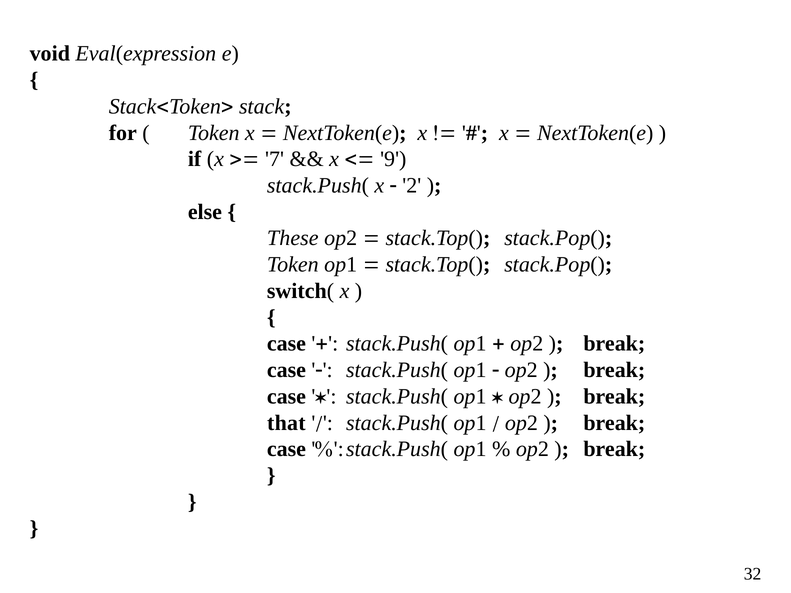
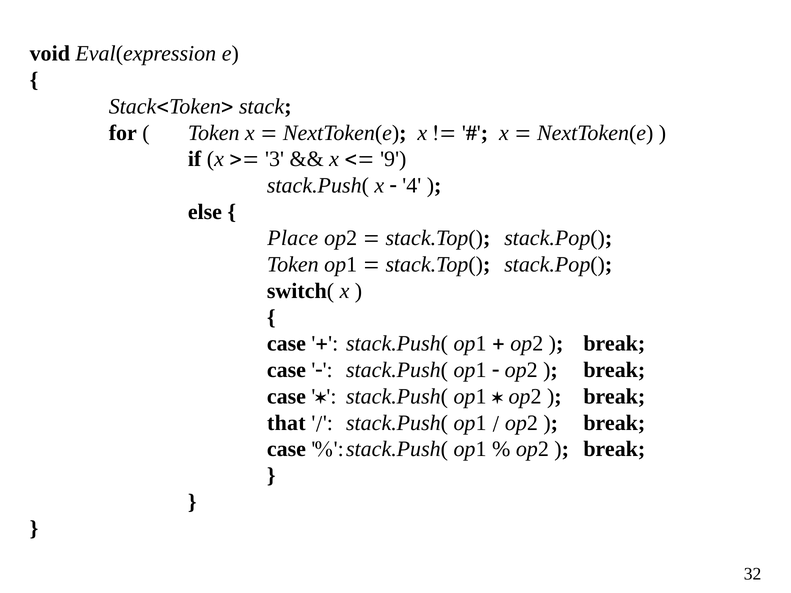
7: 7 -> 3 (275, 159)
2: 2 -> 4 (412, 186)
These: These -> Place (293, 238)
